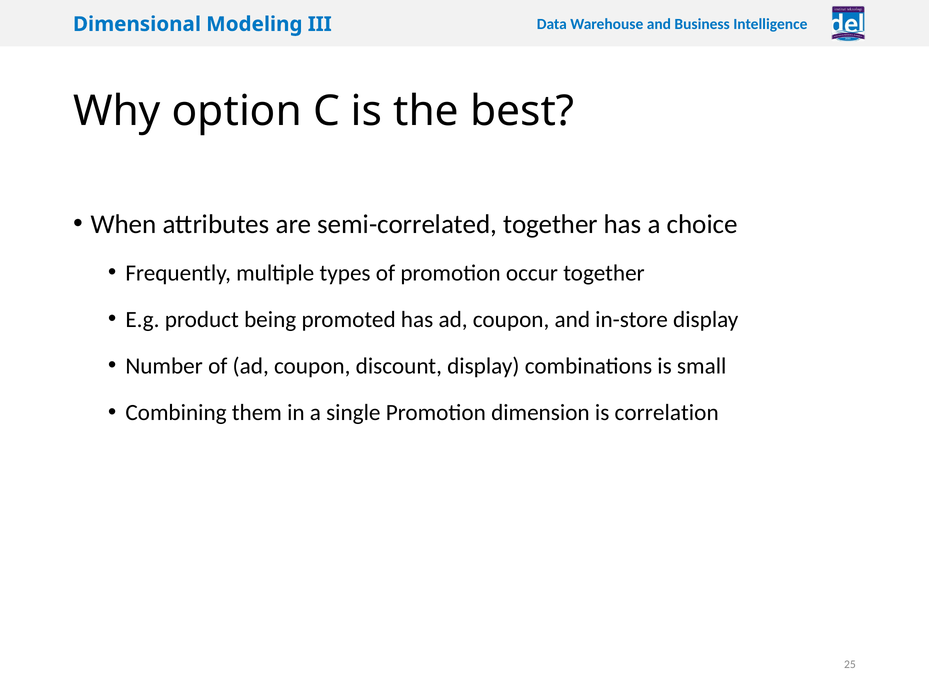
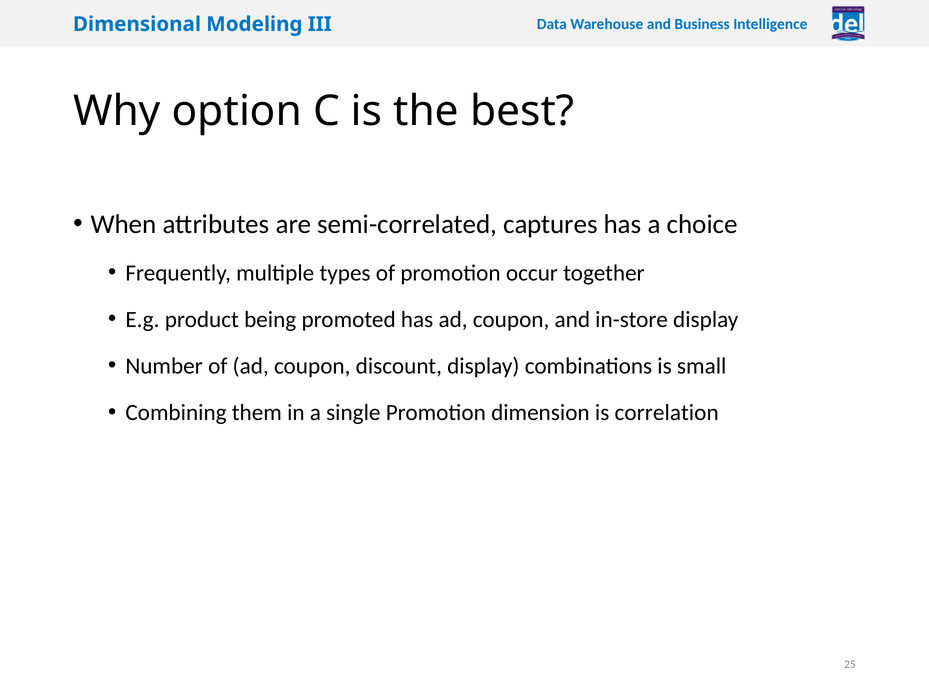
semi-correlated together: together -> captures (550, 225)
